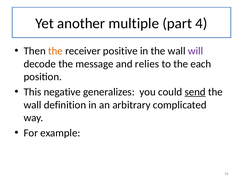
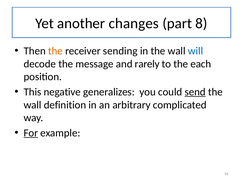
multiple: multiple -> changes (134, 24)
4: 4 -> 8 (201, 24)
positive: positive -> sending (120, 51)
will colour: purple -> blue (196, 51)
relies: relies -> rarely (147, 64)
For underline: none -> present (31, 133)
